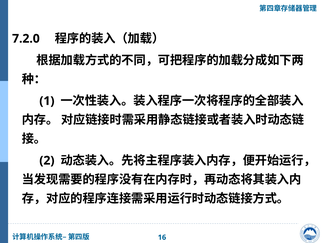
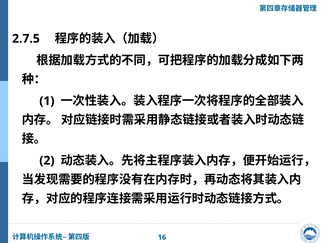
7.2.0: 7.2.0 -> 2.7.5 (26, 39)
